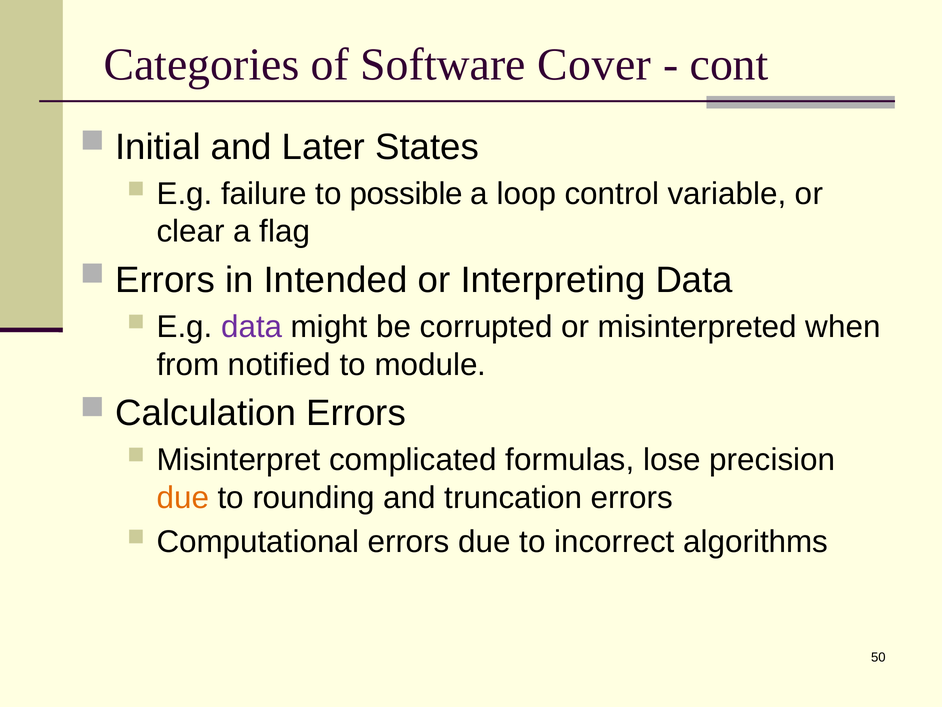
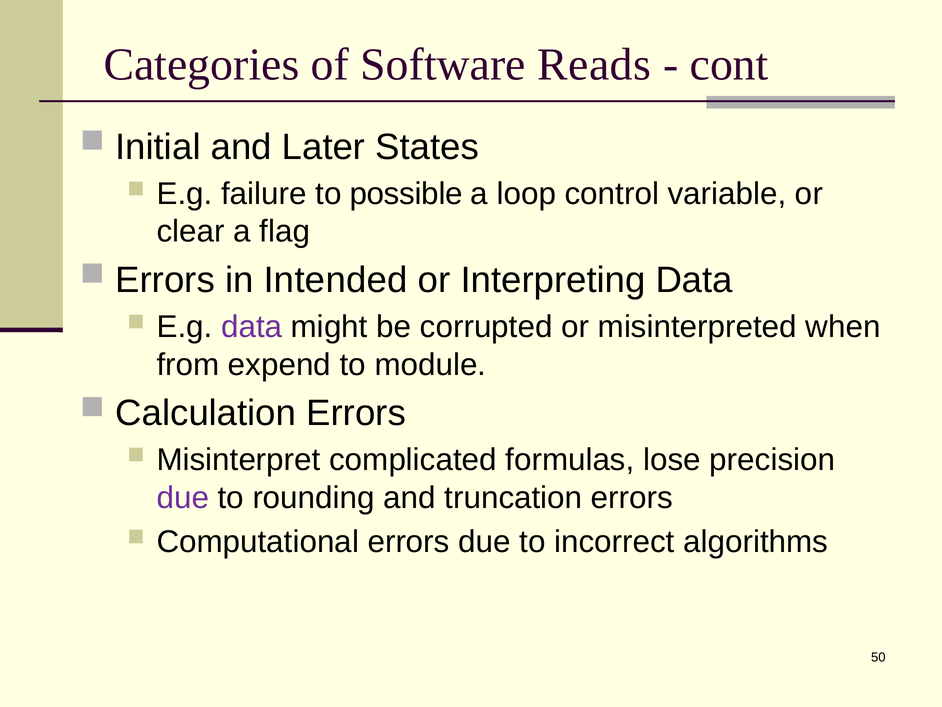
Cover: Cover -> Reads (594, 65)
notified: notified -> expend (279, 364)
due colour: orange -> purple (183, 497)
